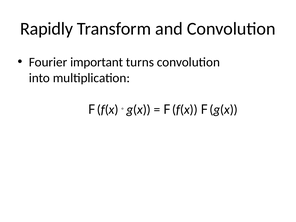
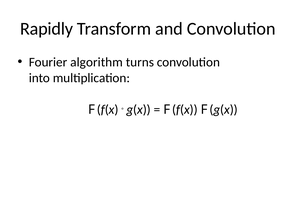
important: important -> algorithm (97, 62)
